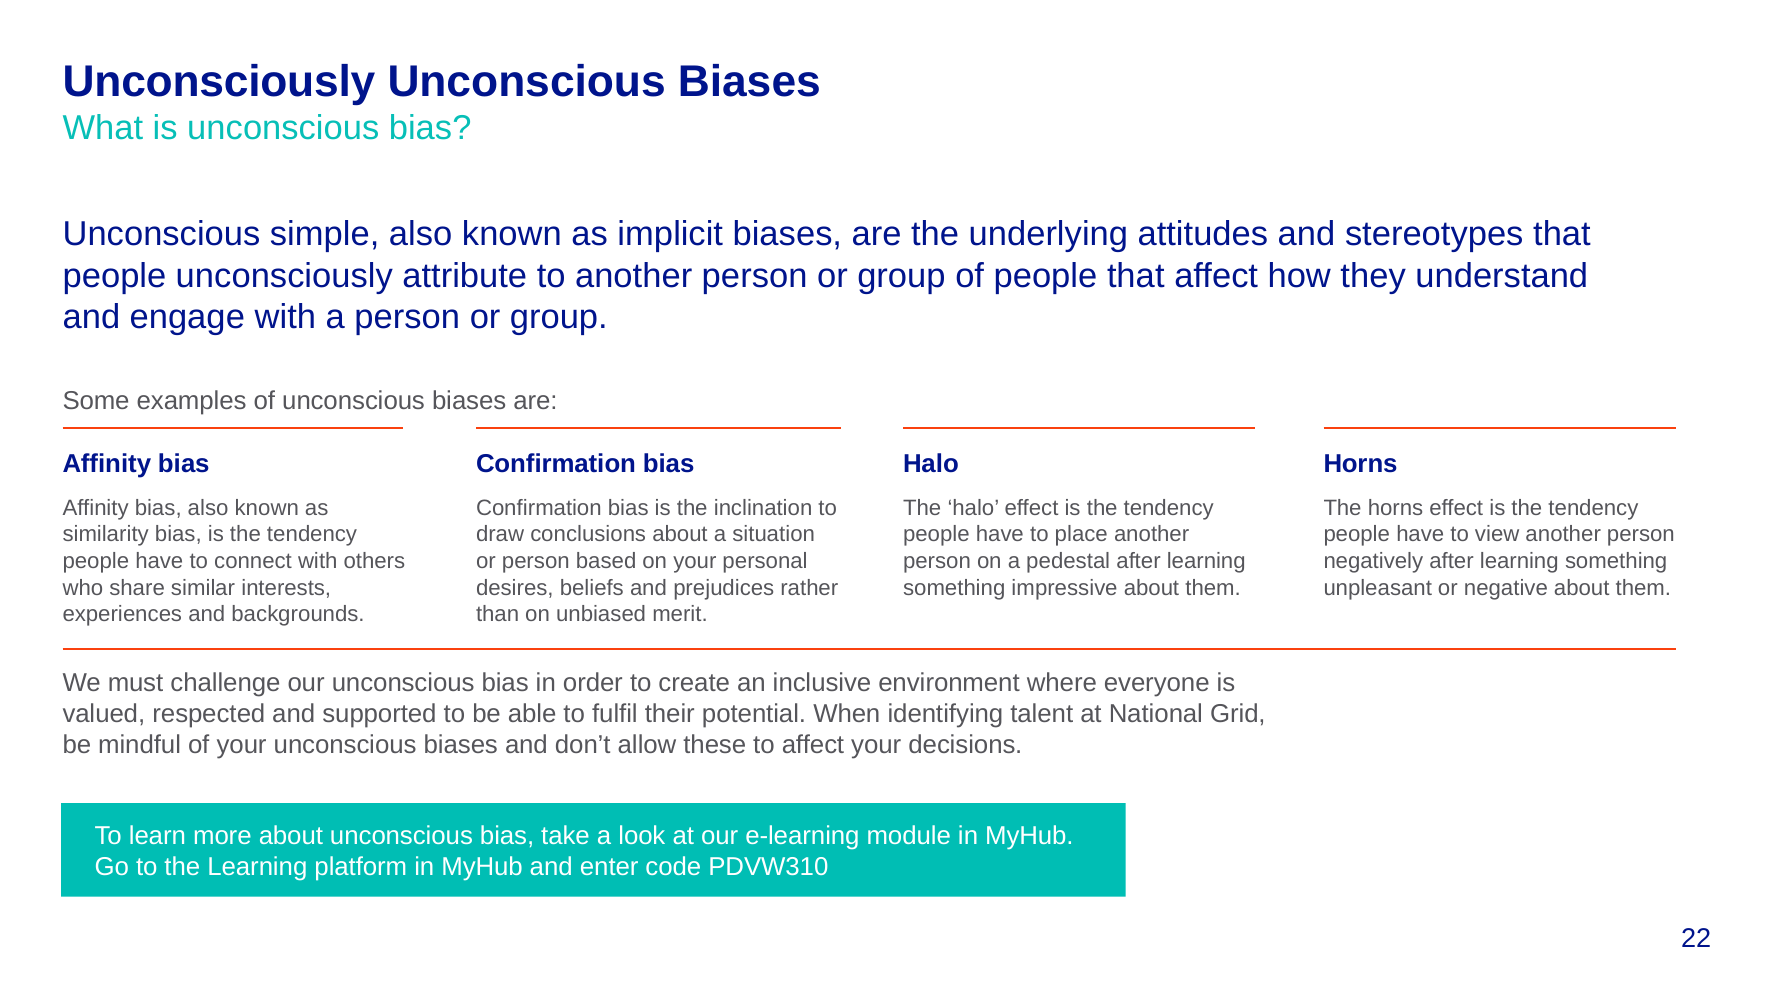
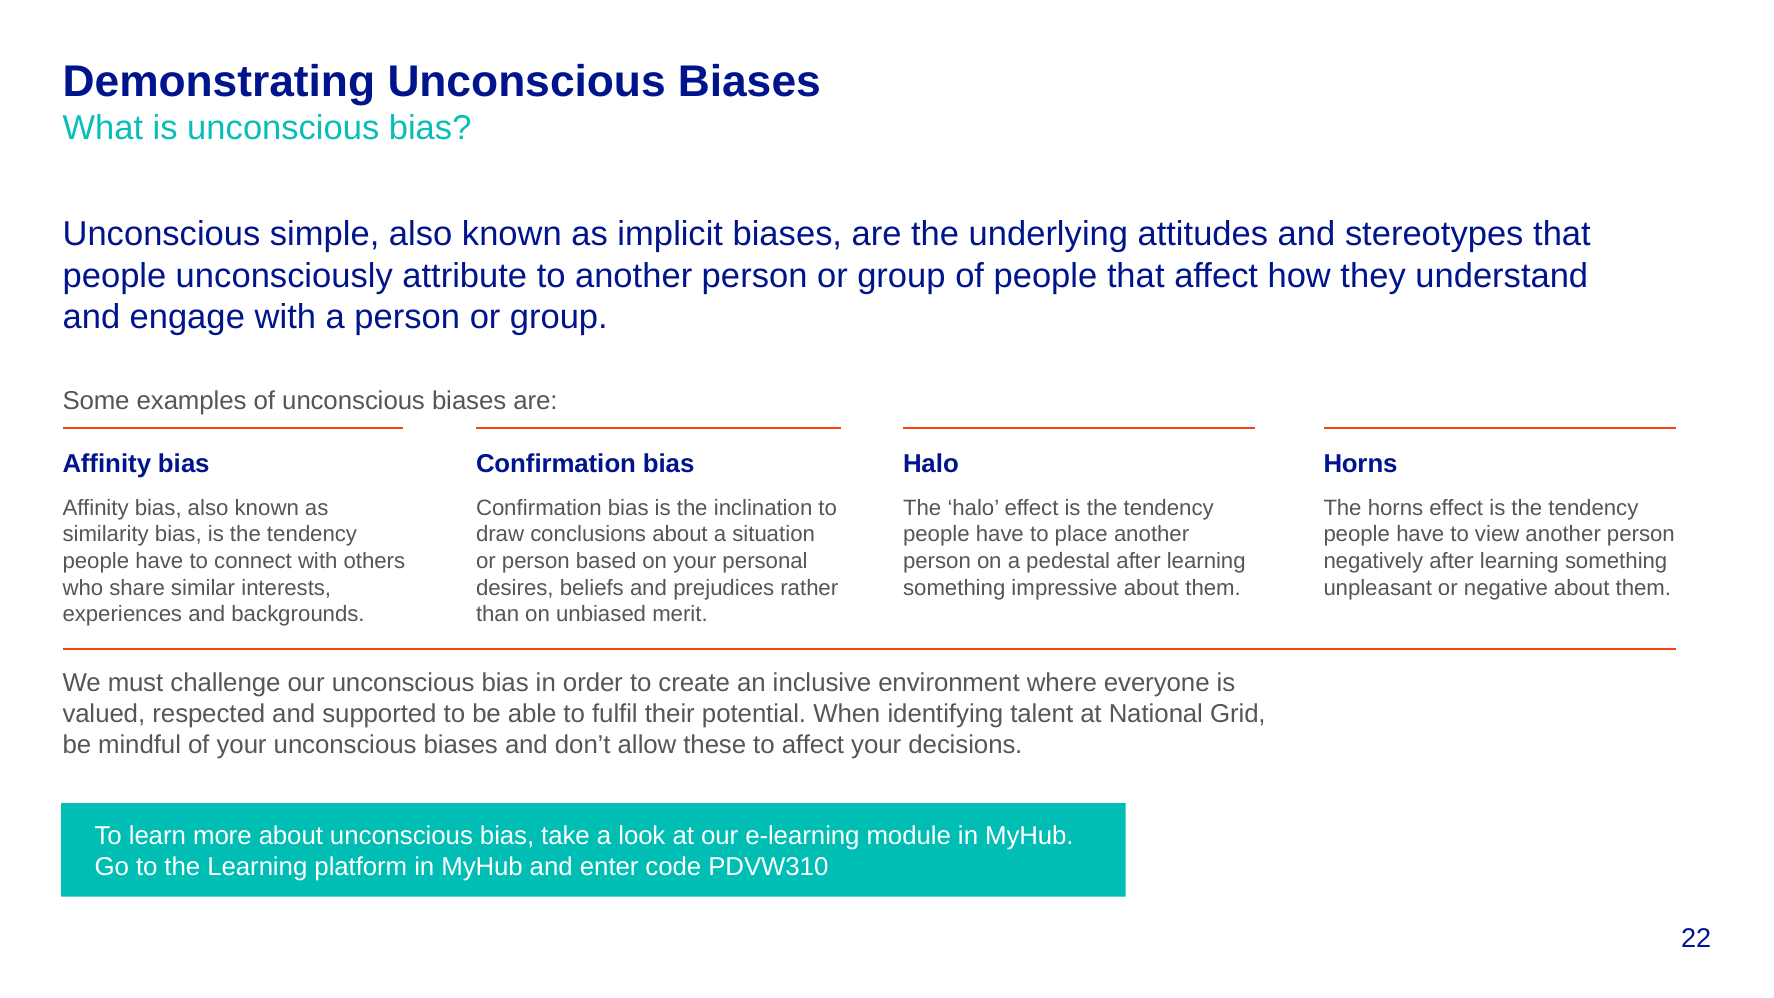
Unconsciously: Unconsciously -> Demonstrating (219, 82)
